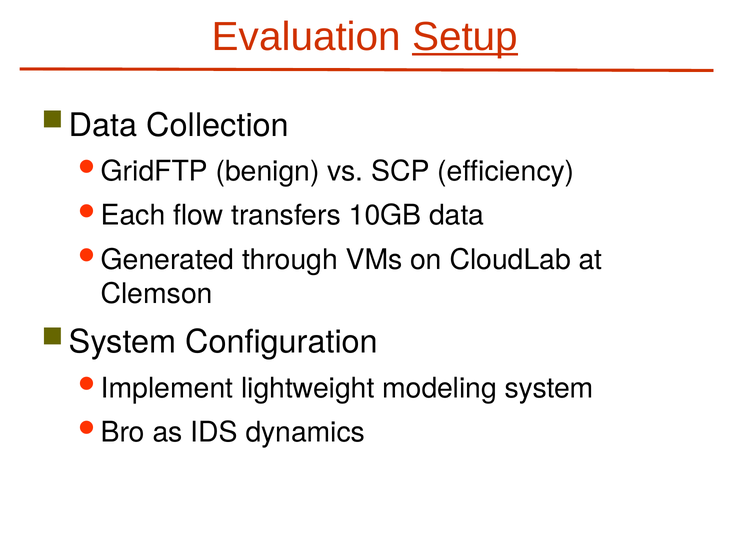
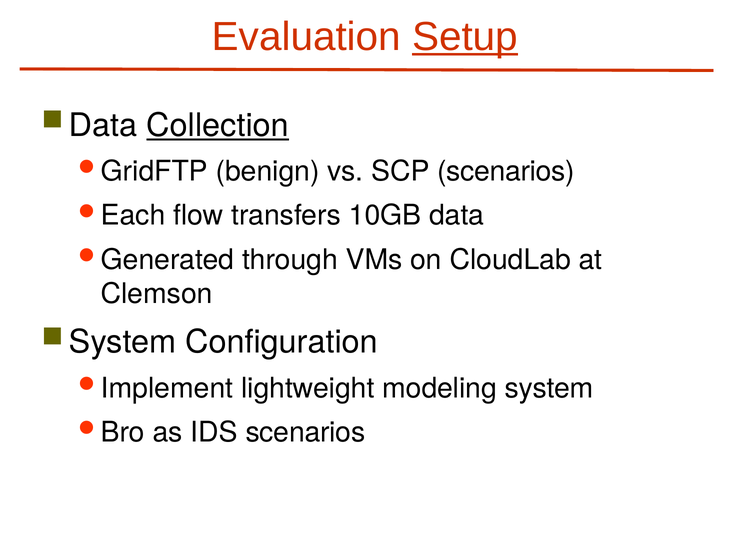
Collection underline: none -> present (218, 125)
SCP efficiency: efficiency -> scenarios (506, 171)
IDS dynamics: dynamics -> scenarios (305, 432)
